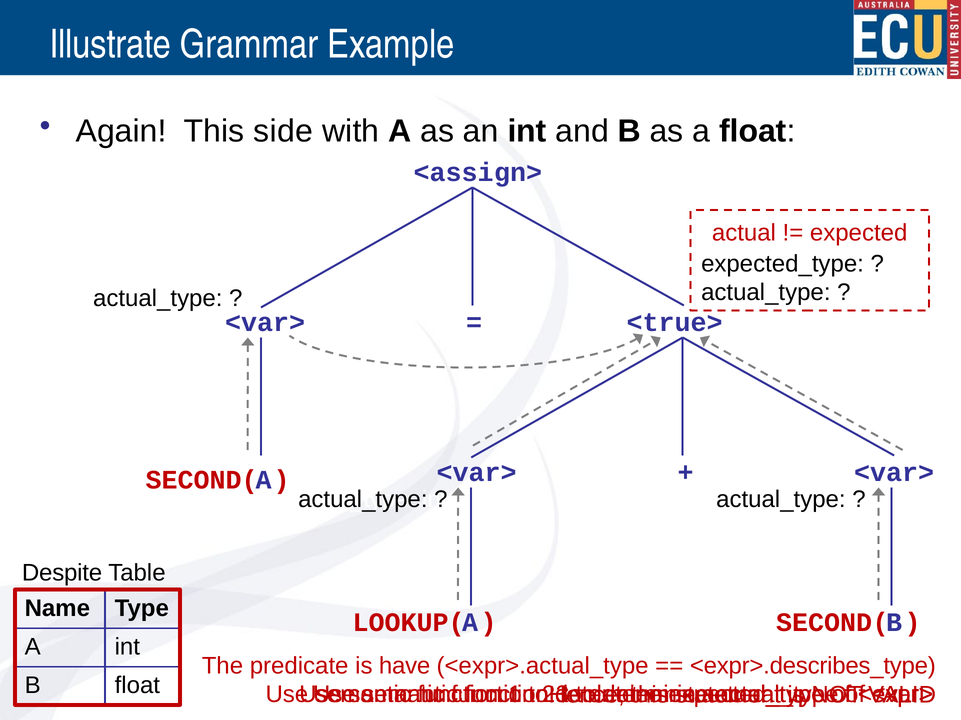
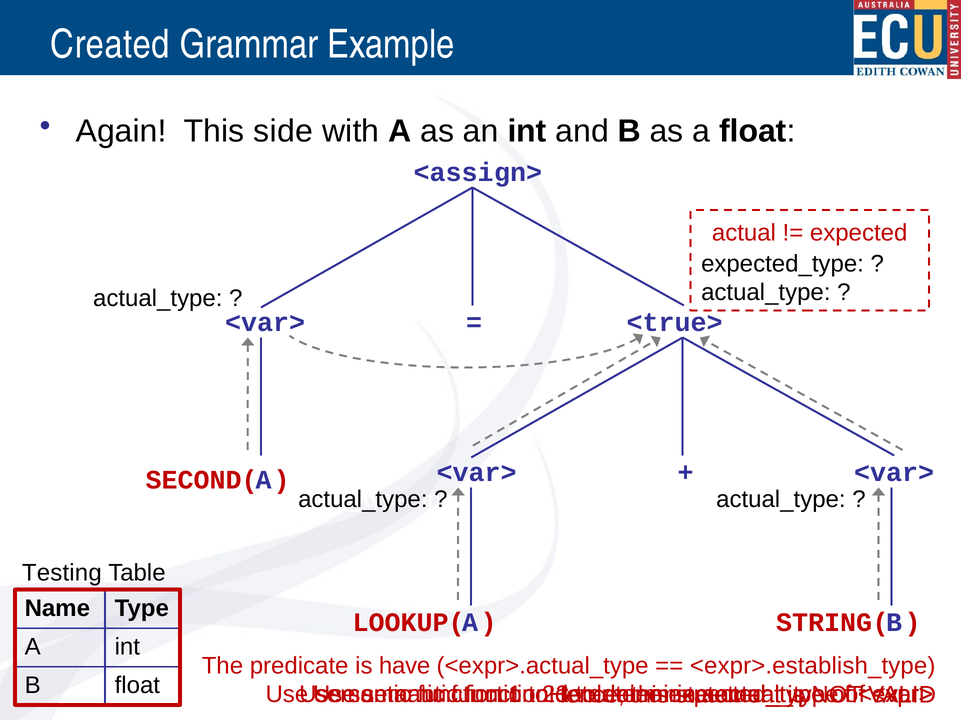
Illustrate: Illustrate -> Created (110, 44)
Despite: Despite -> Testing (62, 574)
SECOND(: SECOND( -> STRING( (832, 623)
<expr>.describes_type: <expr>.describes_type -> <expr>.establish_type (813, 666)
